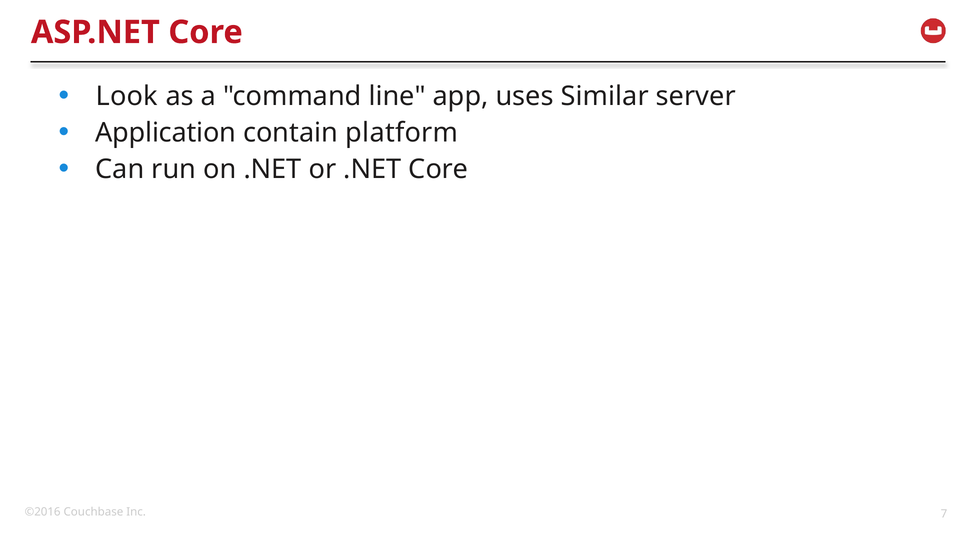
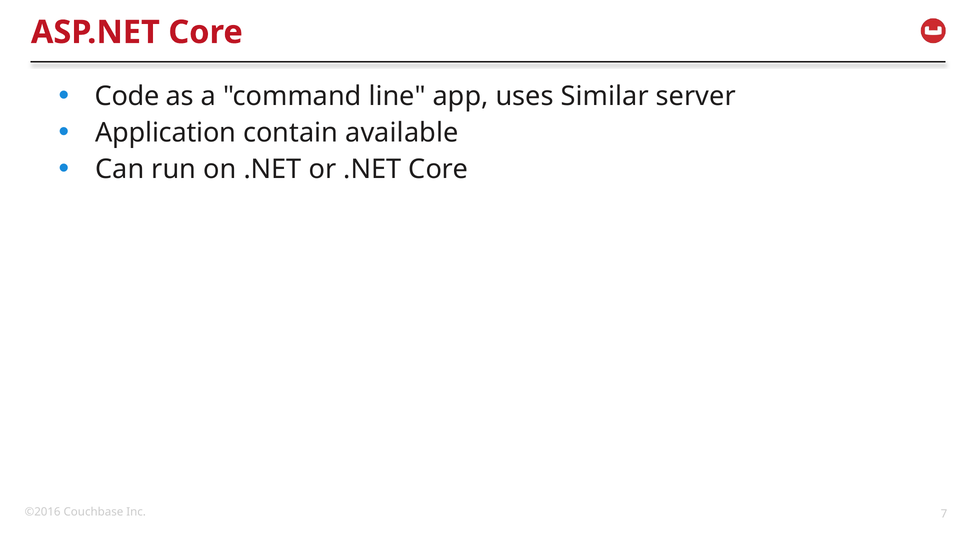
Look: Look -> Code (127, 96)
platform: platform -> available (402, 133)
